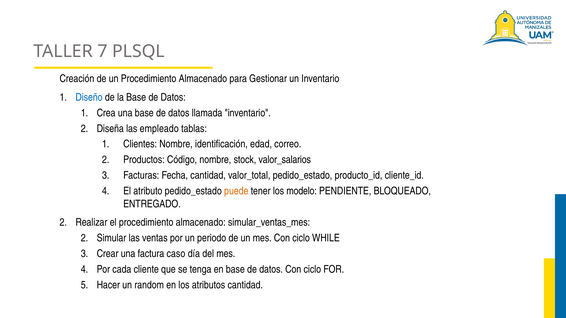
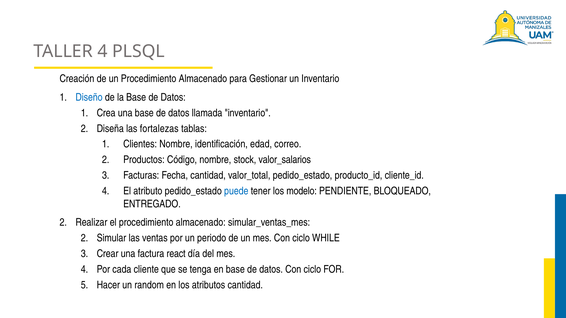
TALLER 7: 7 -> 4 (102, 51)
empleado: empleado -> fortalezas (159, 129)
puede colour: orange -> blue (236, 191)
caso: caso -> react (176, 254)
